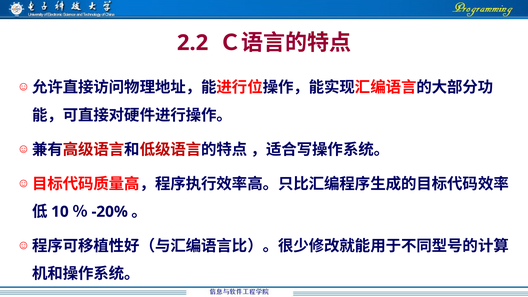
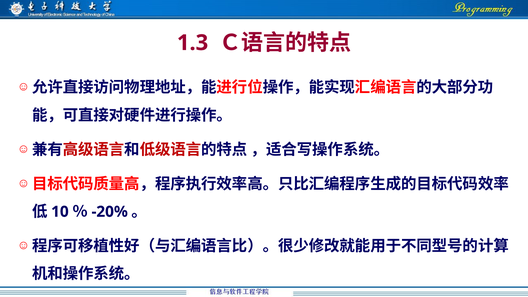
2.2: 2.2 -> 1.3 (193, 43)
